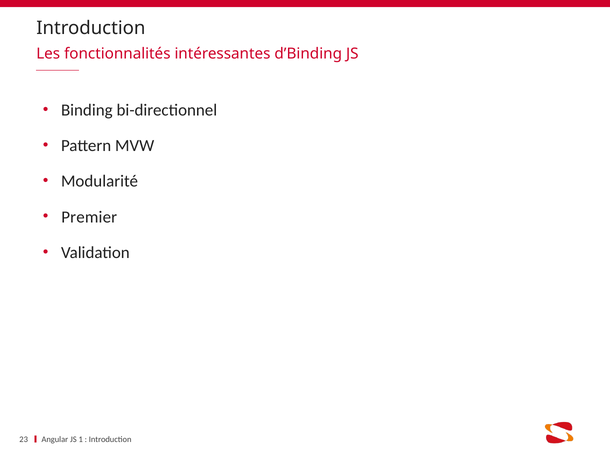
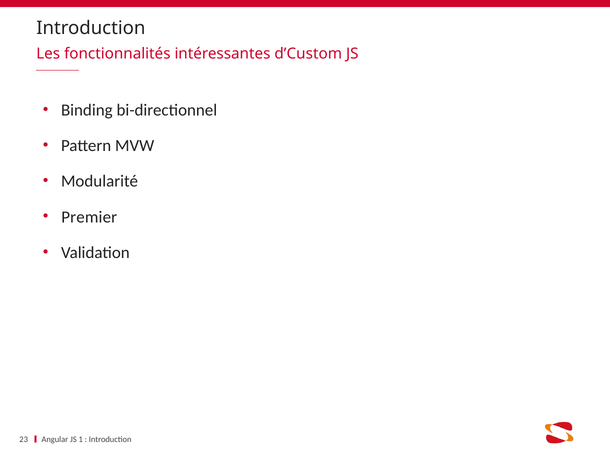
d’Binding: d’Binding -> d’Custom (308, 54)
